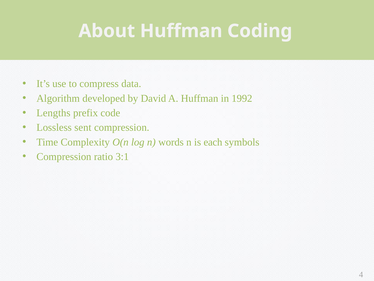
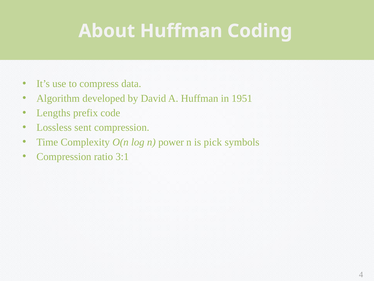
1992: 1992 -> 1951 (242, 98)
words: words -> power (171, 142)
each: each -> pick (213, 142)
